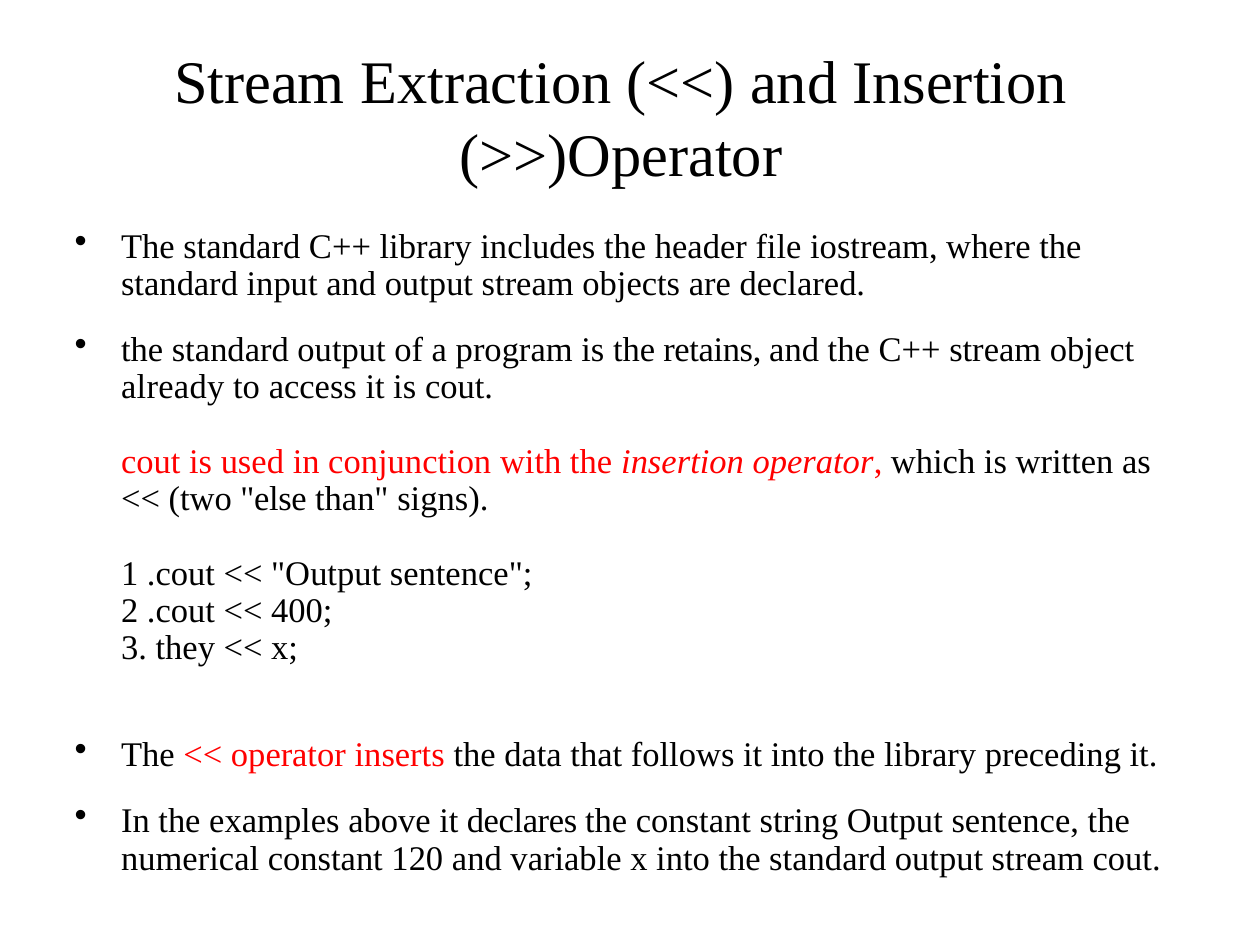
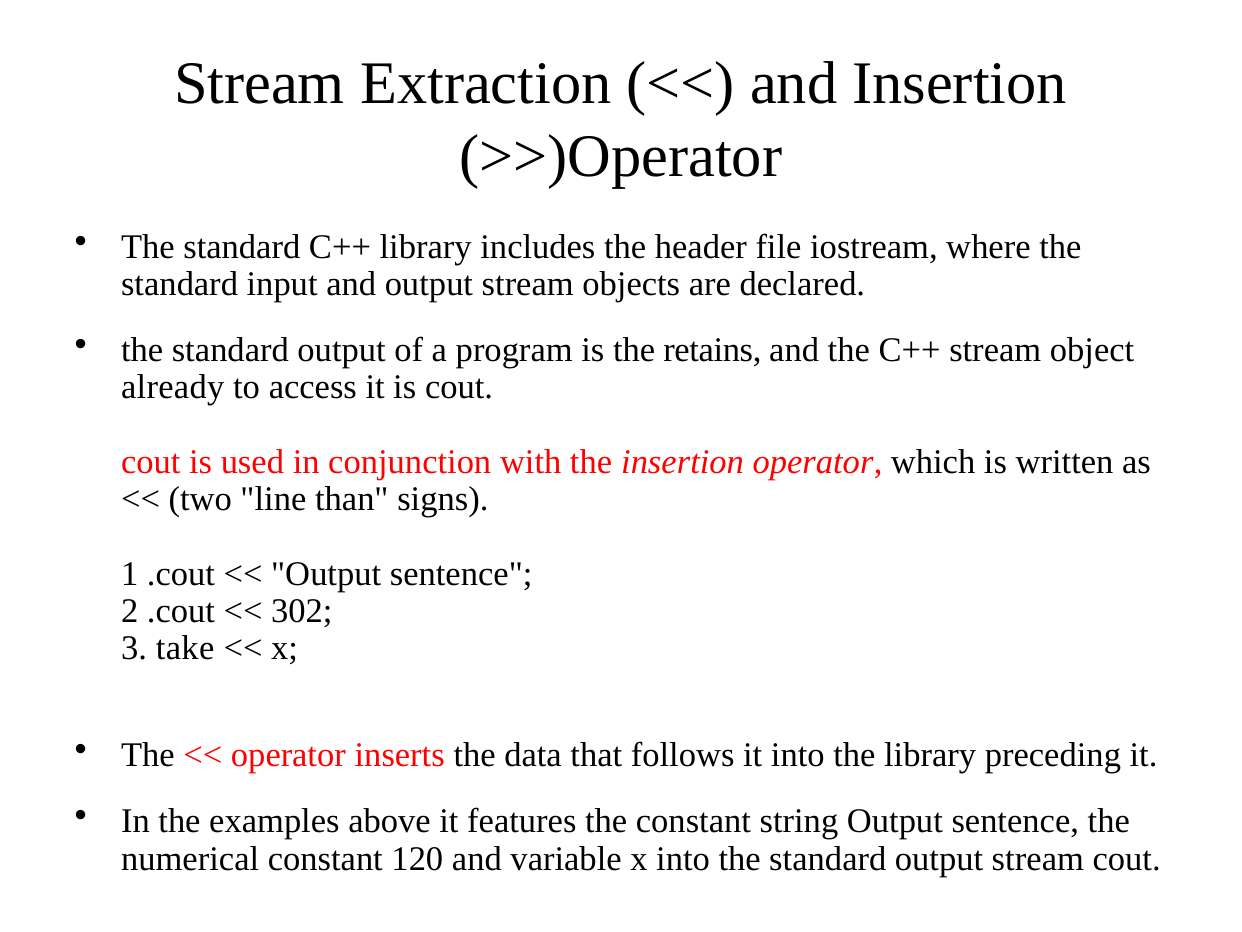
else: else -> line (273, 499)
400: 400 -> 302 (302, 611)
they: they -> take (185, 648)
declares: declares -> features (522, 821)
